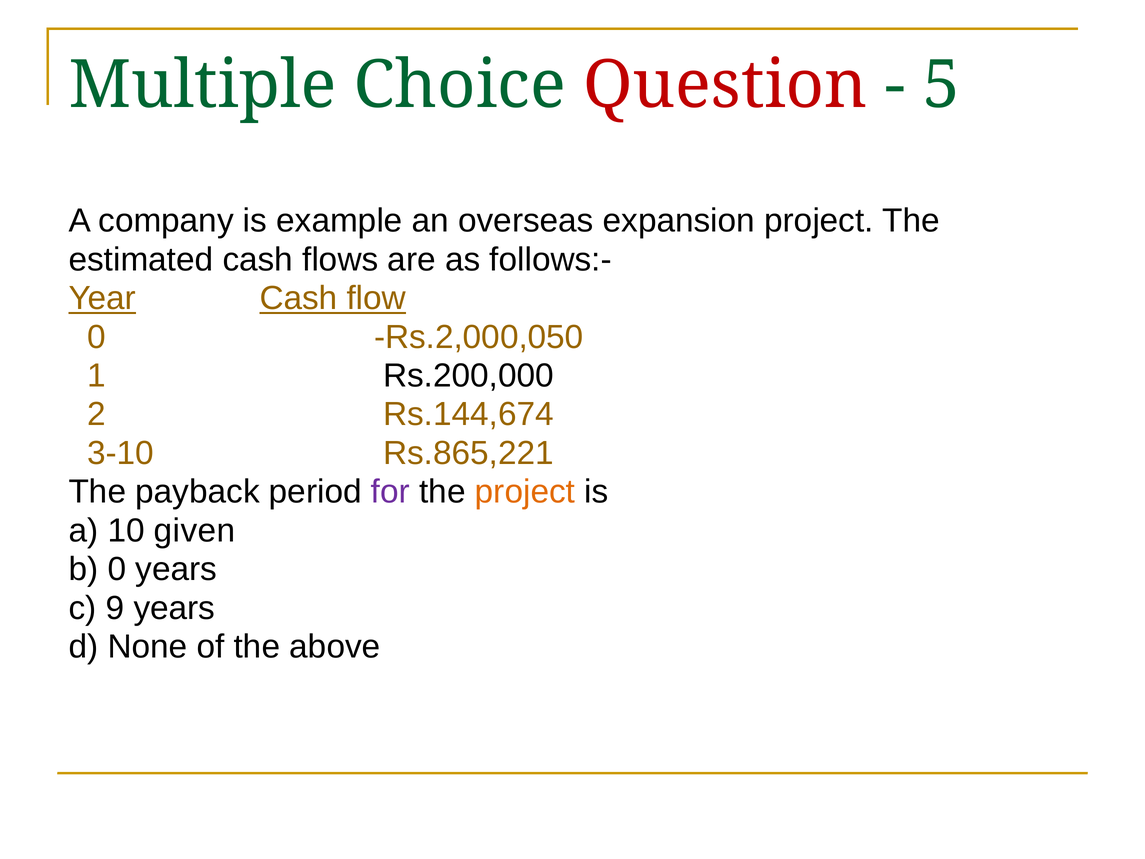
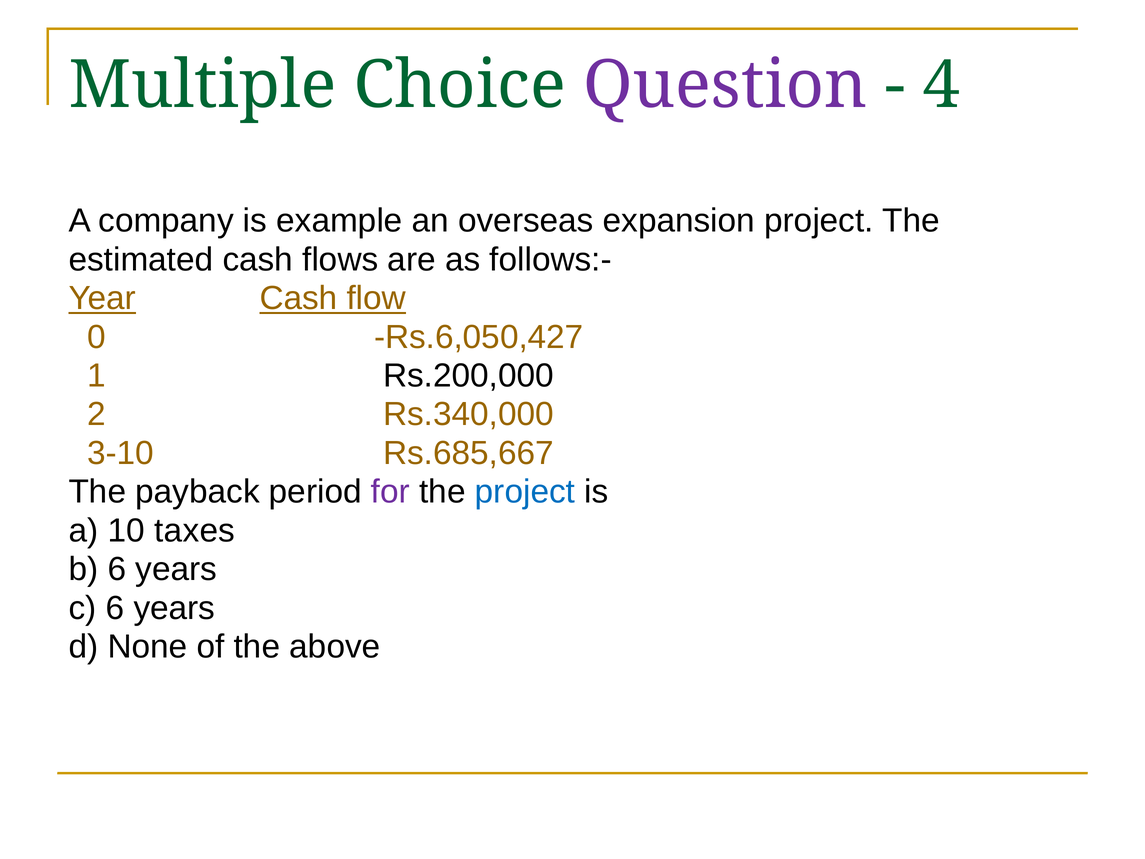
Question colour: red -> purple (725, 85)
5: 5 -> 4 (942, 85)
Rs.2,000,050: Rs.2,000,050 -> Rs.6,050,427 (479, 337)
Rs.144,674: Rs.144,674 -> Rs.340,000 (469, 414)
Rs.865,221: Rs.865,221 -> Rs.685,667 (469, 453)
project colour: orange -> blue (525, 492)
given: given -> taxes (195, 531)
b 0: 0 -> 6 (117, 569)
c 9: 9 -> 6 (115, 608)
